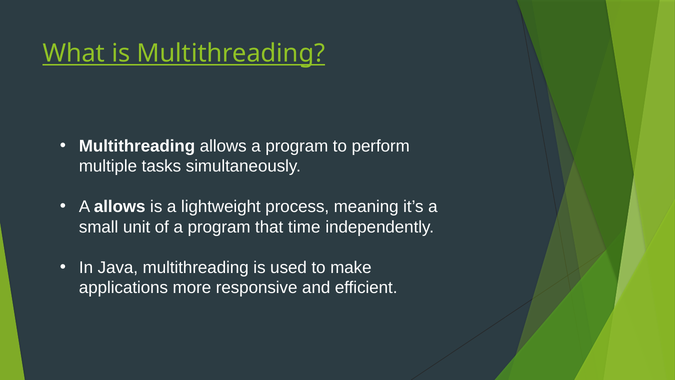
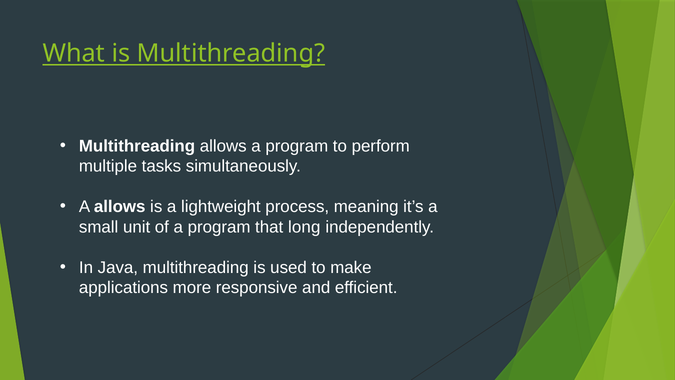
time: time -> long (304, 227)
